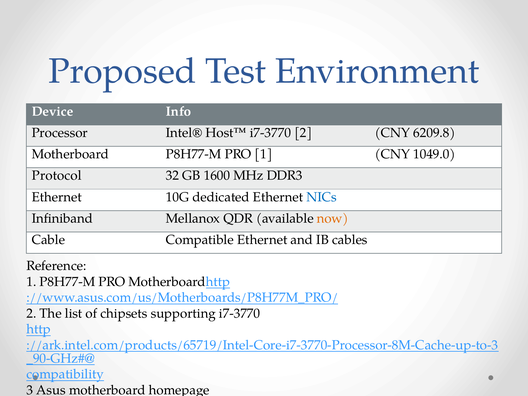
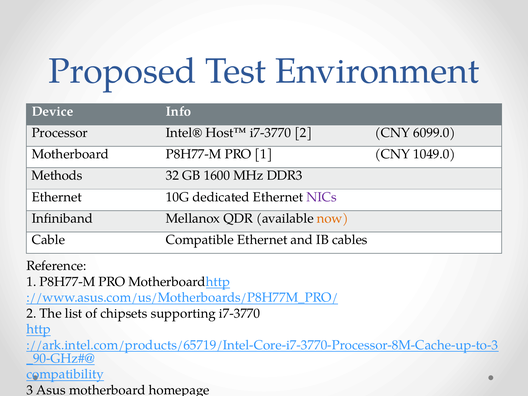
6209.8: 6209.8 -> 6099.0 (434, 133)
Protocol: Protocol -> Methods (57, 176)
NICs colour: blue -> purple (322, 197)
